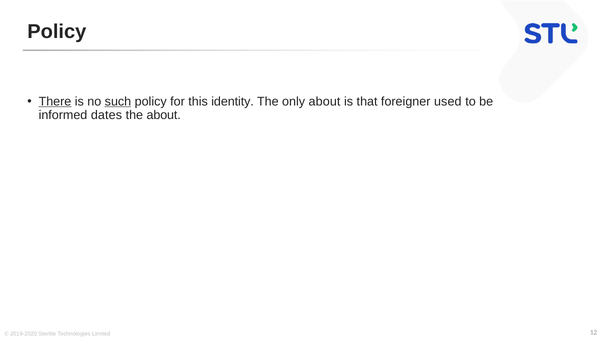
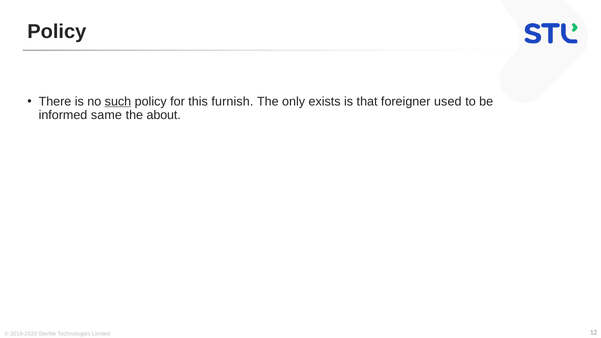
There underline: present -> none (55, 101)
identity: identity -> furnish (232, 101)
only about: about -> exists (325, 101)
dates: dates -> same (106, 115)
